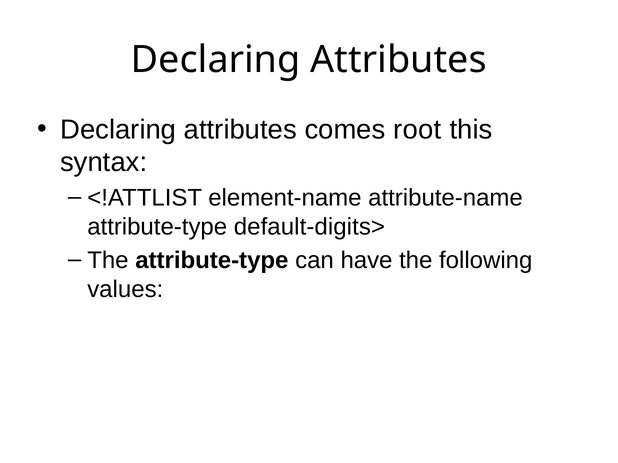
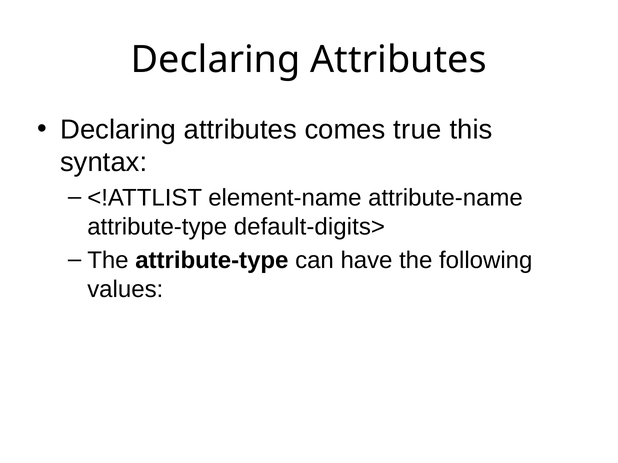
root: root -> true (417, 130)
